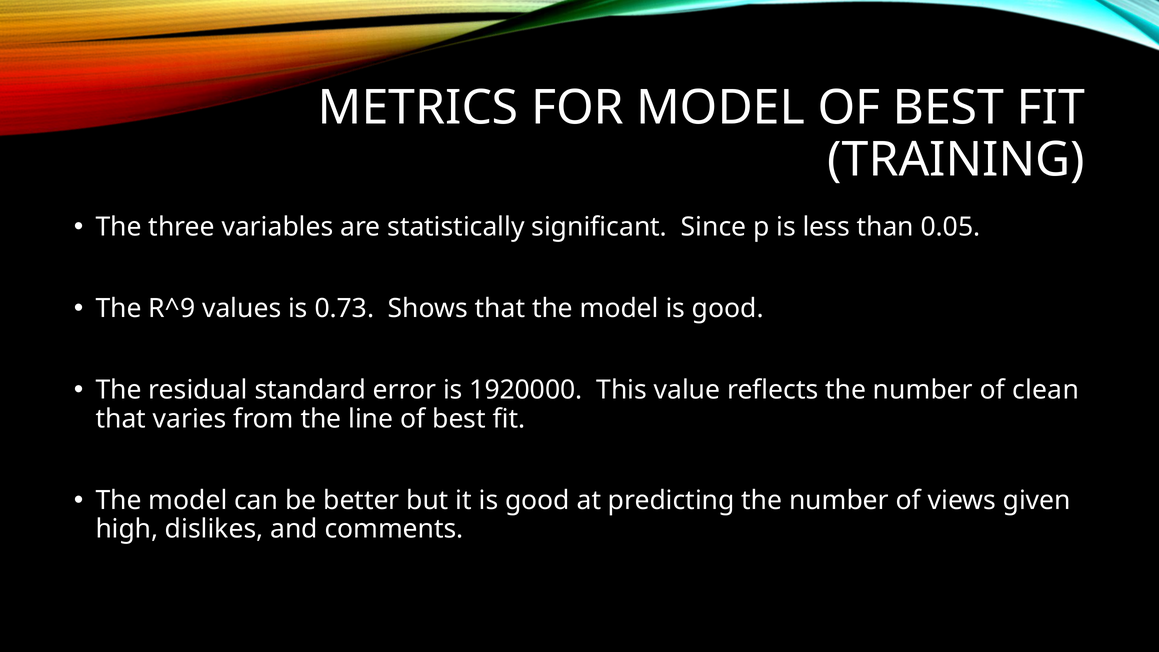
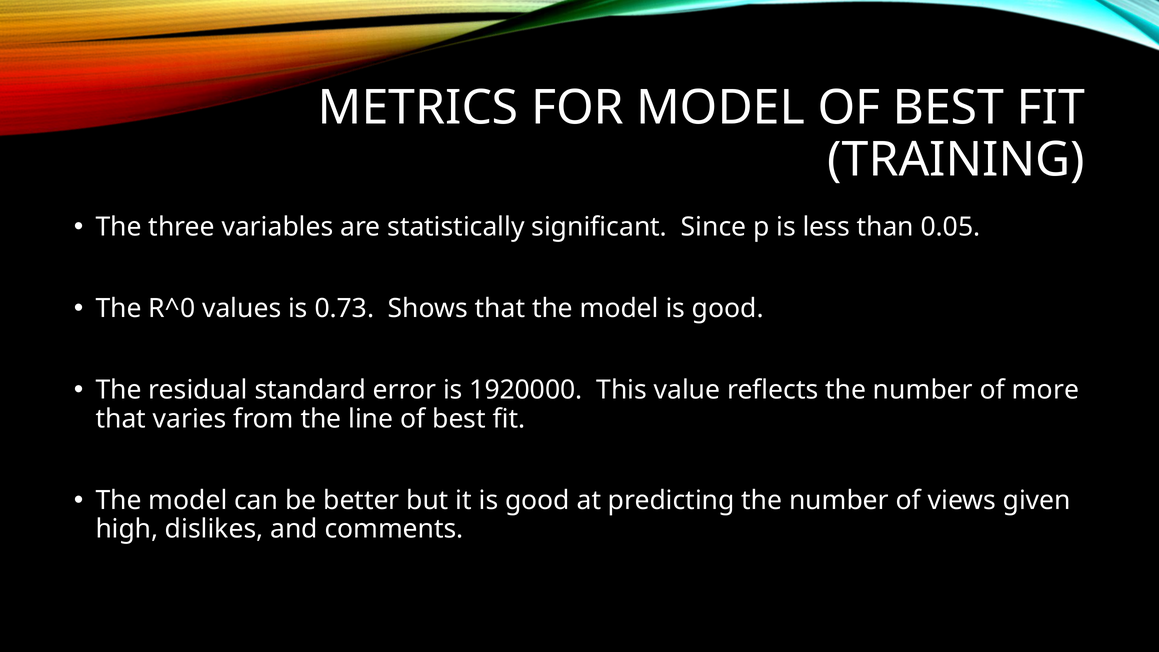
R^9: R^9 -> R^0 (172, 309)
clean: clean -> more (1046, 390)
